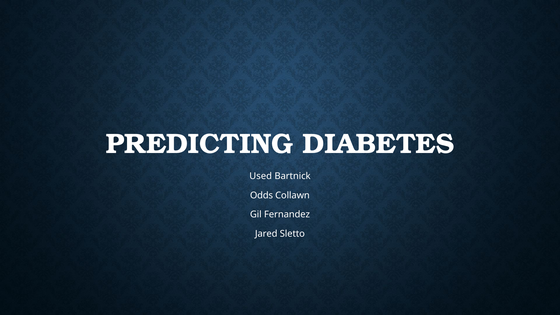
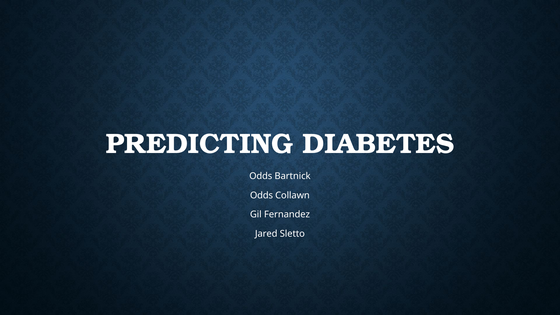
Used: Used -> Odds (261, 176)
